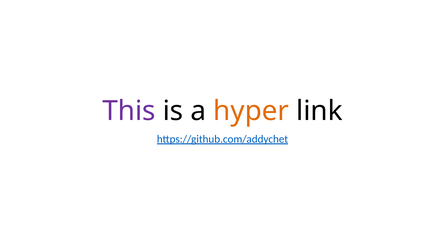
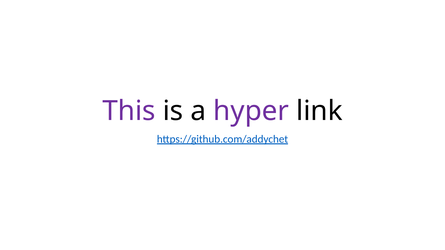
hyper colour: orange -> purple (251, 111)
